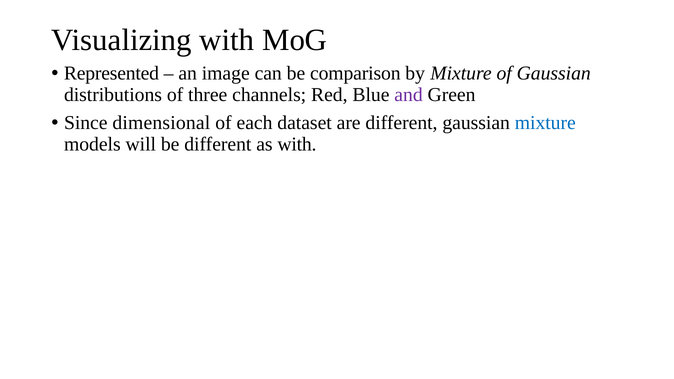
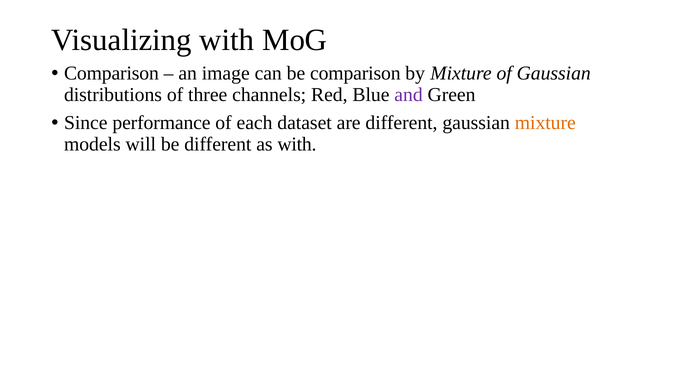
Represented: Represented -> Comparison (111, 73)
dimensional: dimensional -> performance (161, 123)
mixture colour: blue -> orange (545, 123)
